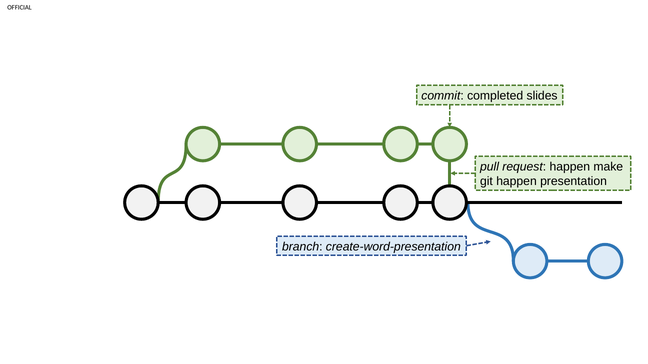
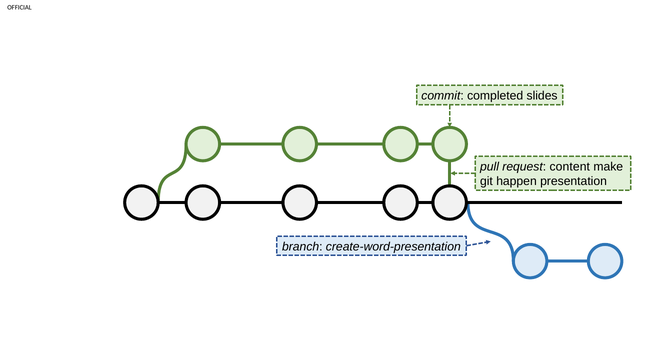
request happen: happen -> content (570, 167)
